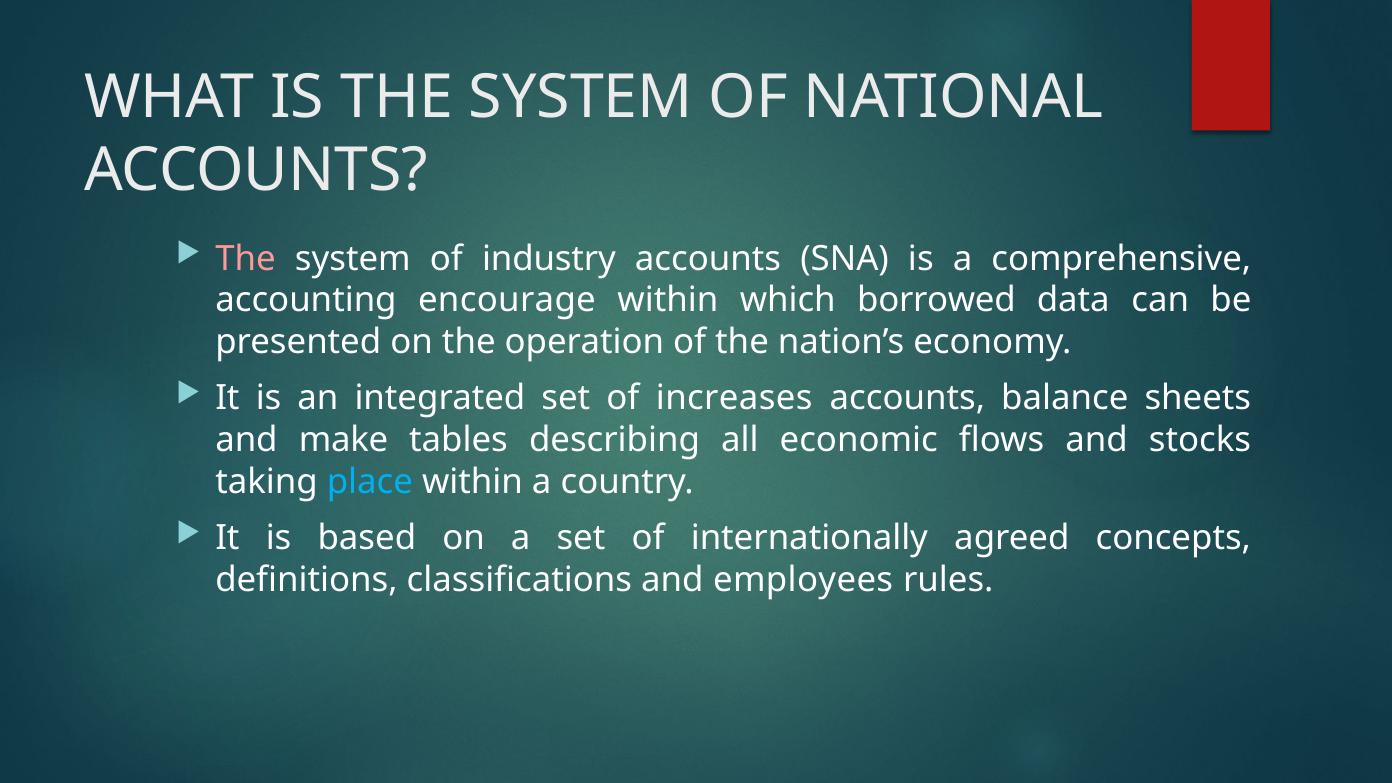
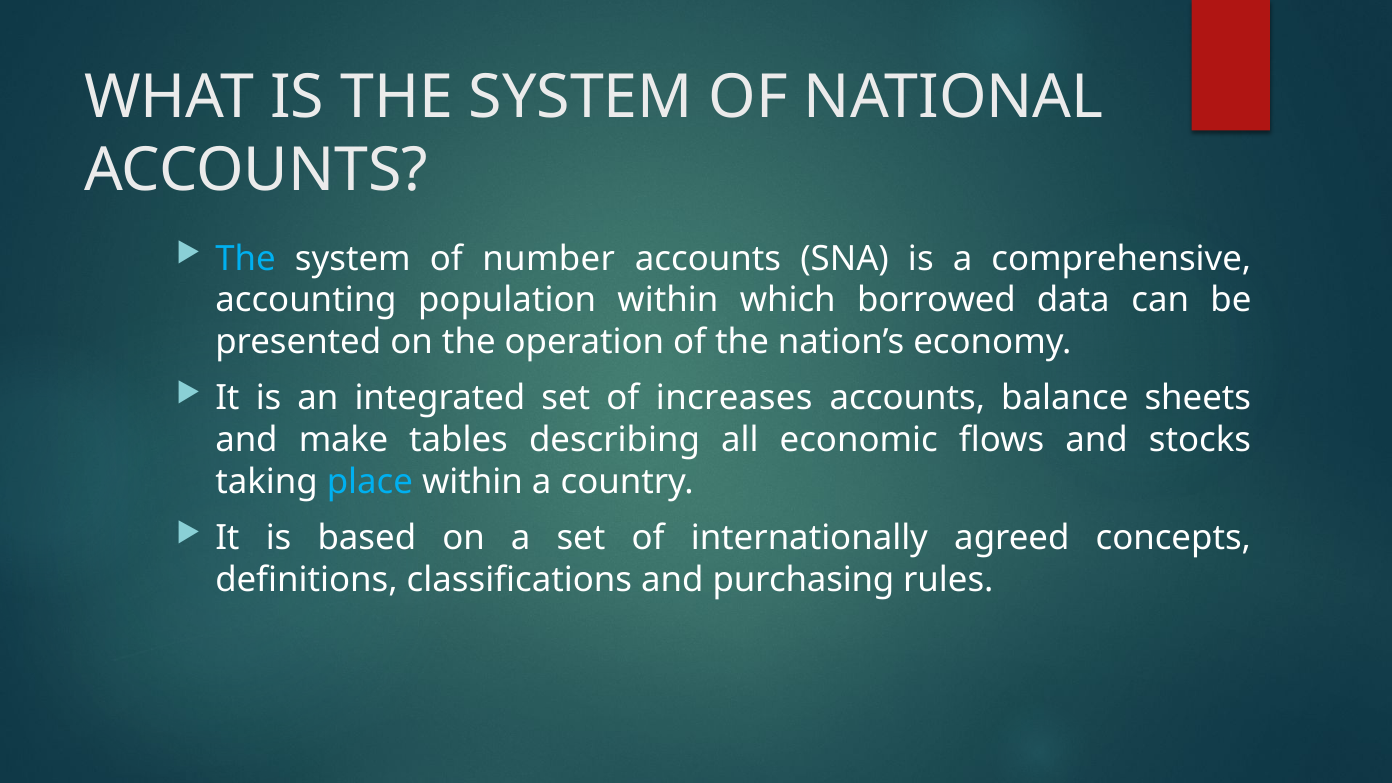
The colour: pink -> light blue (246, 259)
industry: industry -> number (549, 259)
encourage: encourage -> population (507, 300)
employees: employees -> purchasing (803, 580)
